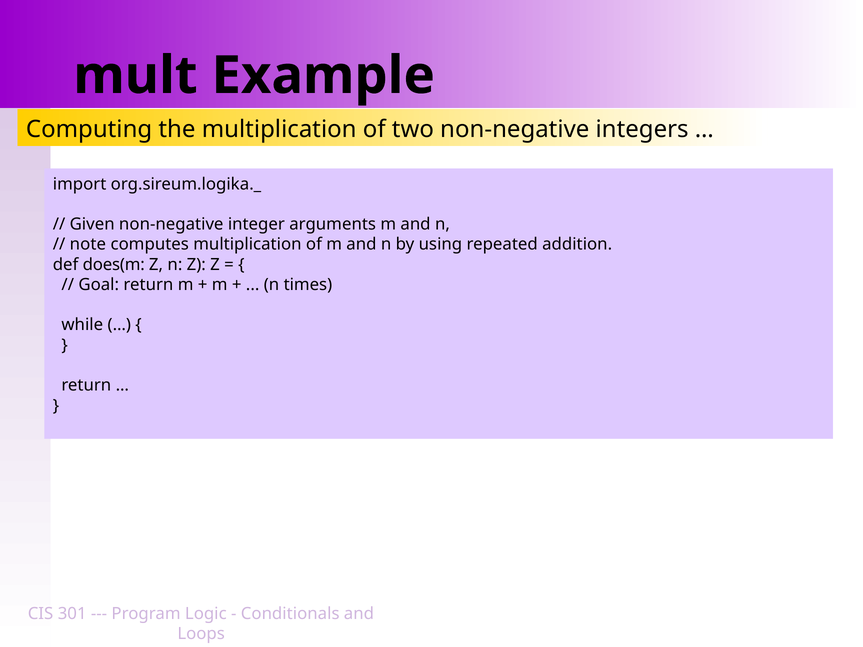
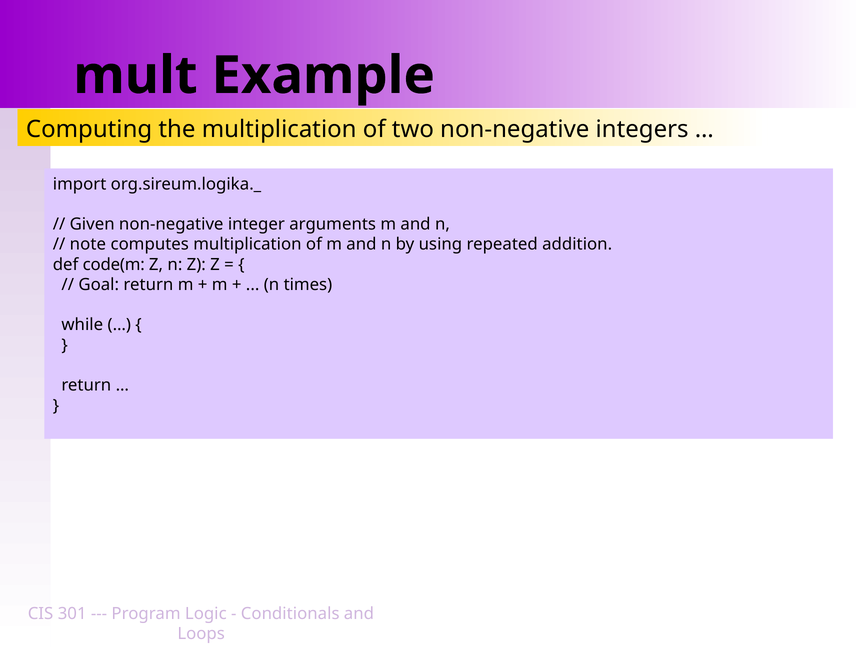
does(m: does(m -> code(m (114, 265)
